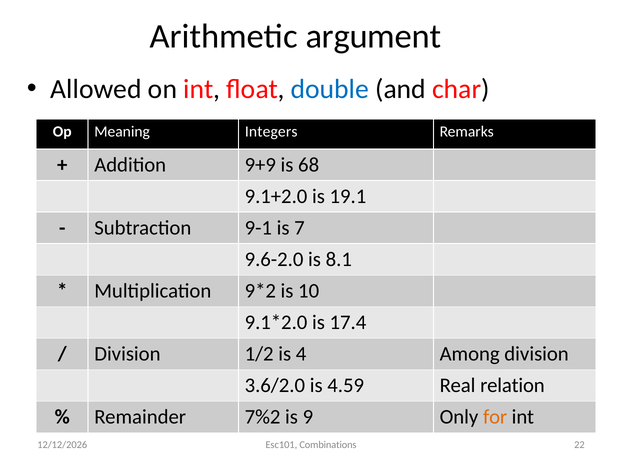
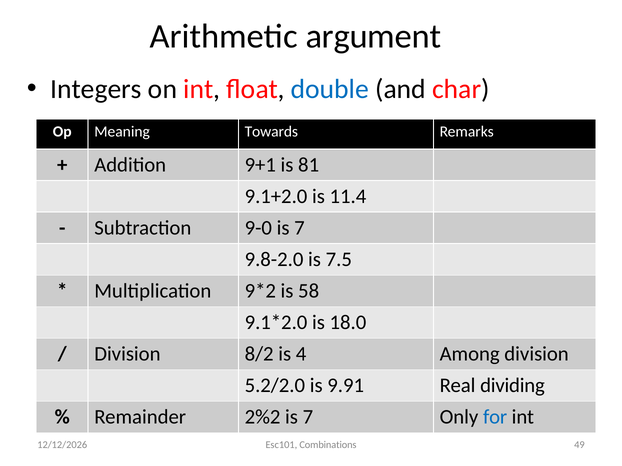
Allowed: Allowed -> Integers (96, 89)
Integers: Integers -> Towards (271, 132)
9+9: 9+9 -> 9+1 (260, 165)
68: 68 -> 81 (309, 165)
19.1: 19.1 -> 11.4 (348, 197)
9-1: 9-1 -> 9-0 (258, 228)
9.6-2.0: 9.6-2.0 -> 9.8-2.0 (274, 260)
8.1: 8.1 -> 7.5 (339, 260)
10: 10 -> 58 (309, 291)
17.4: 17.4 -> 18.0 (348, 323)
1/2: 1/2 -> 8/2 (259, 354)
3.6/2.0: 3.6/2.0 -> 5.2/2.0 (275, 386)
4.59: 4.59 -> 9.91 (346, 386)
relation: relation -> dividing (512, 386)
7%2: 7%2 -> 2%2 (263, 418)
9: 9 -> 7 (308, 418)
for colour: orange -> blue (495, 418)
22: 22 -> 49 (579, 445)
